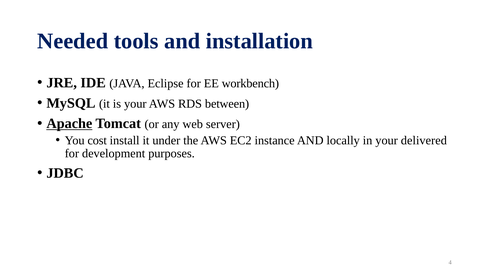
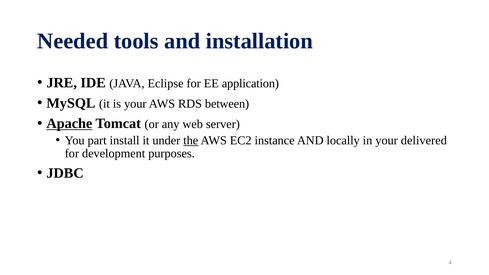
workbench: workbench -> application (250, 83)
cost: cost -> part (97, 140)
the underline: none -> present (191, 140)
